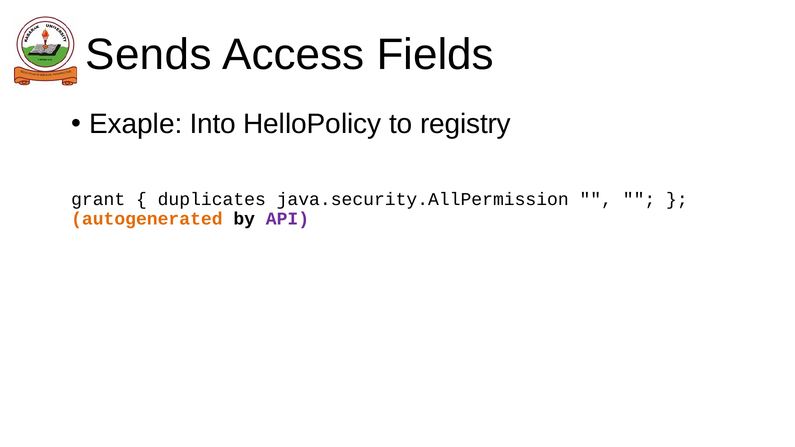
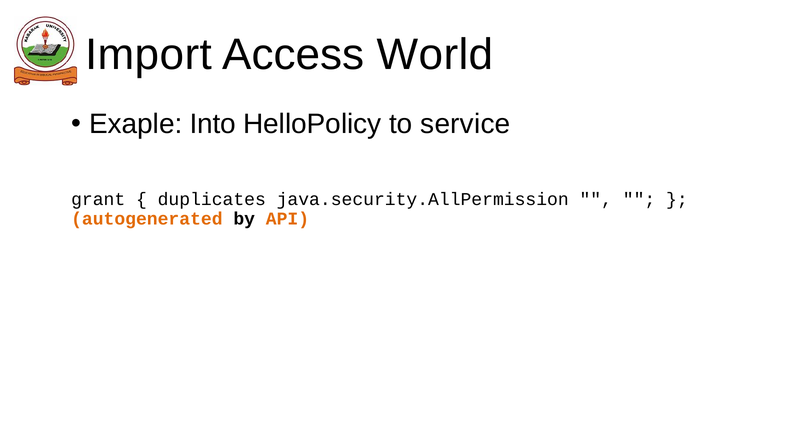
Sends: Sends -> Import (149, 55)
Fields: Fields -> World (435, 55)
registry: registry -> service (465, 124)
API colour: purple -> orange (287, 219)
